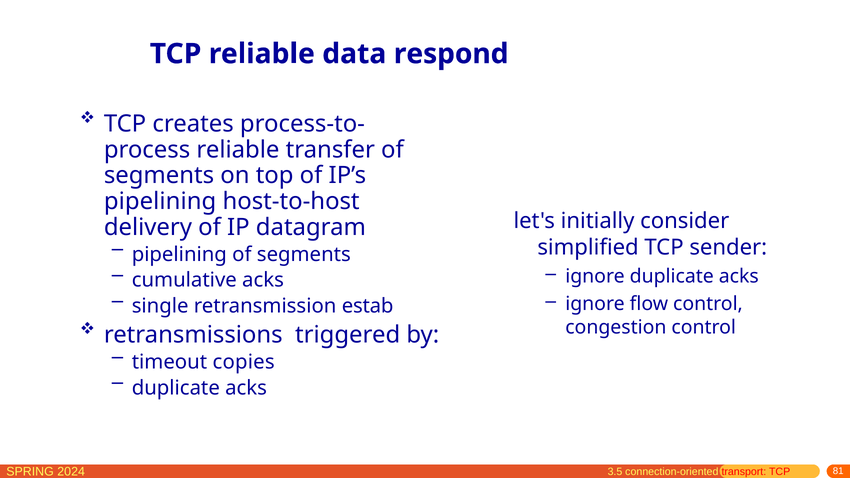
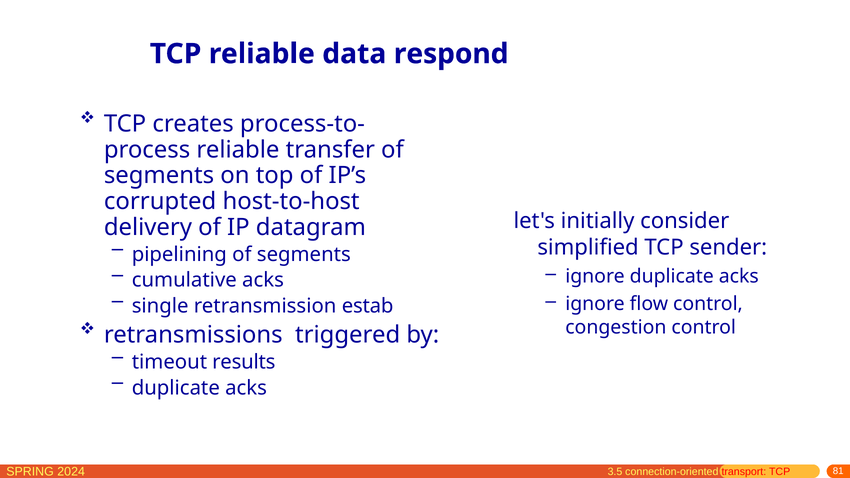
pipelining: pipelining -> corrupted (160, 201)
copies: copies -> results (244, 362)
